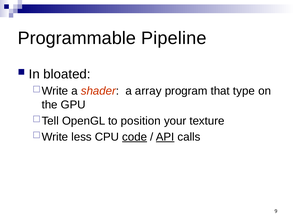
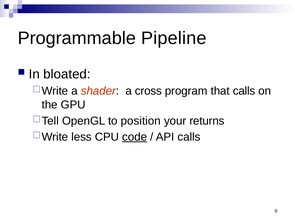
array: array -> cross (148, 91)
that type: type -> calls (244, 91)
texture: texture -> returns (207, 121)
API underline: present -> none (165, 137)
